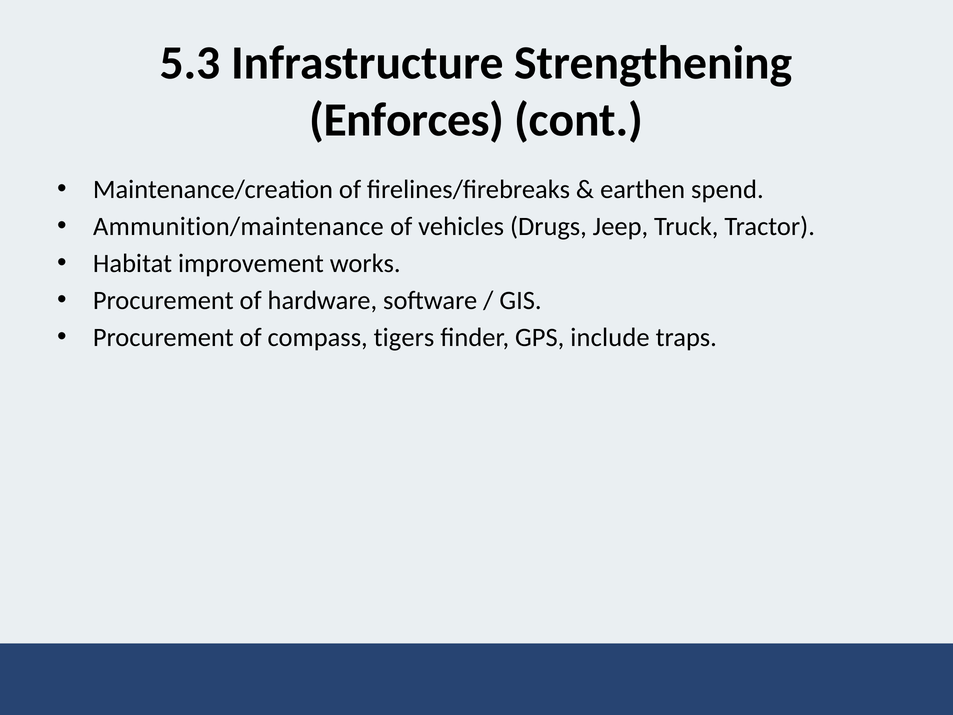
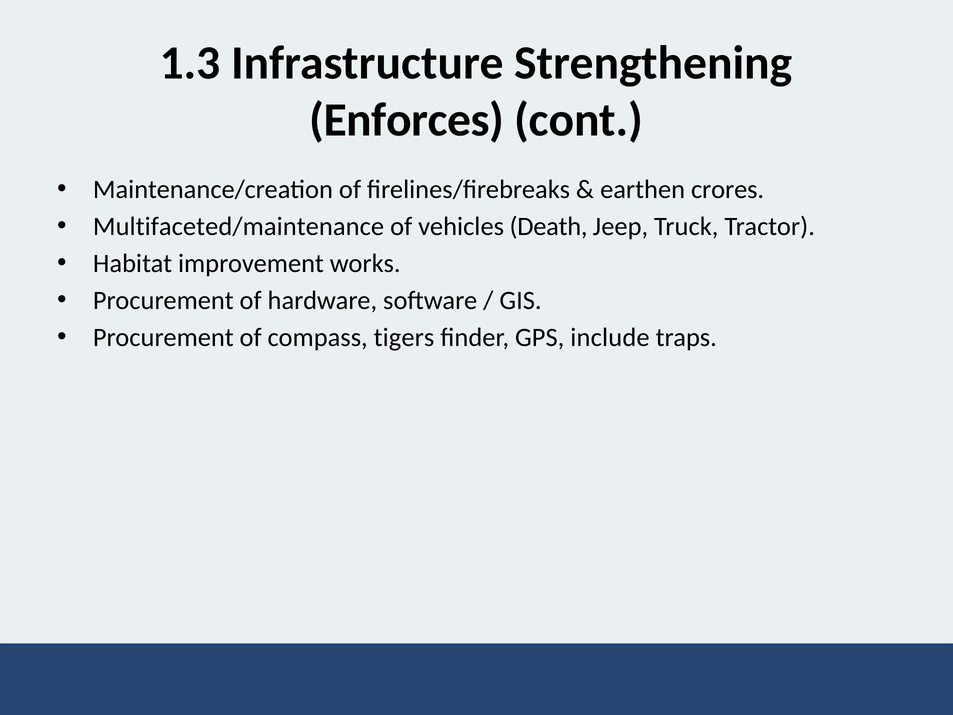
5.3: 5.3 -> 1.3 (190, 63)
spend: spend -> crores (728, 189)
Ammunition/maintenance: Ammunition/maintenance -> Multifaceted/maintenance (239, 226)
Drugs: Drugs -> Death (549, 226)
